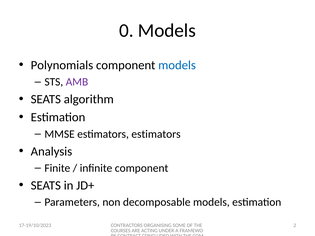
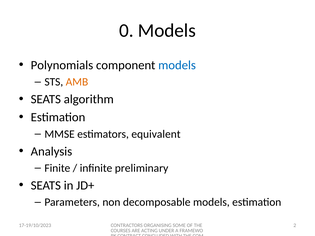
AMB colour: purple -> orange (77, 82)
estimators estimators: estimators -> equivalent (156, 134)
infinite component: component -> preliminary (142, 168)
